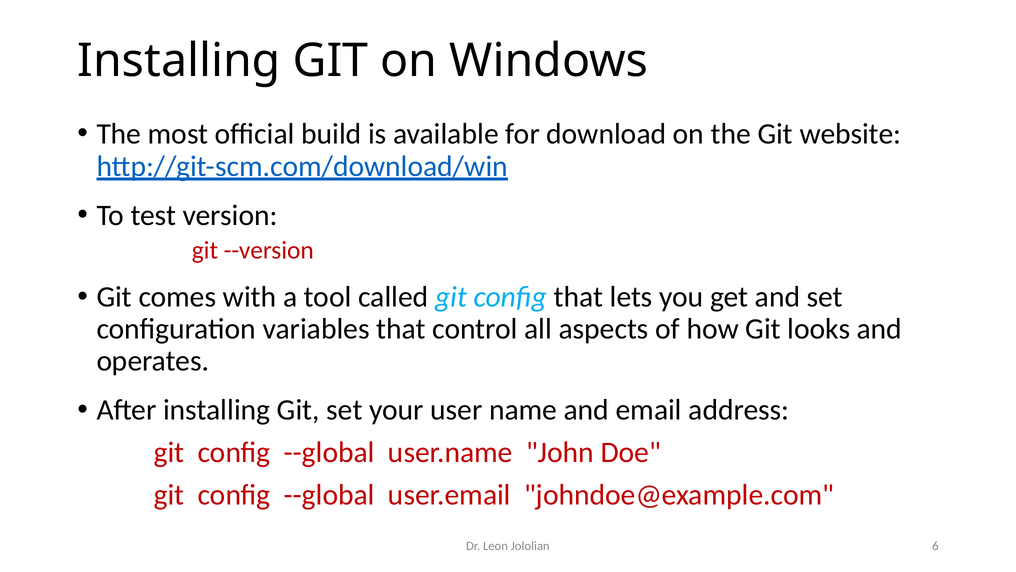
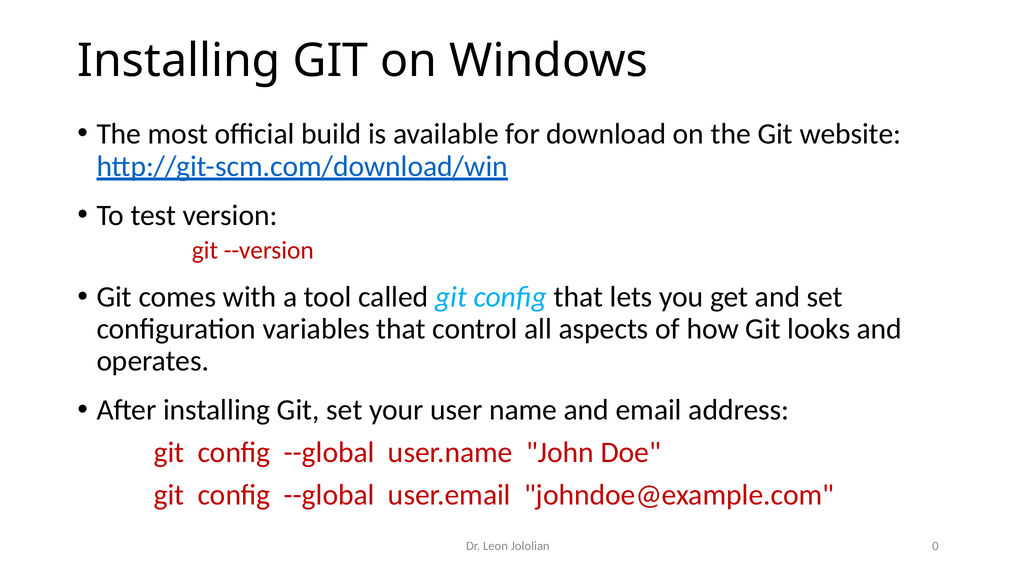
6: 6 -> 0 (935, 546)
